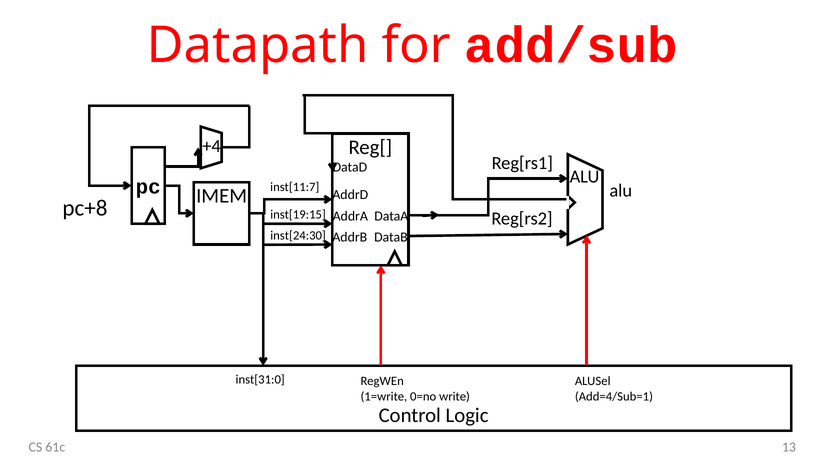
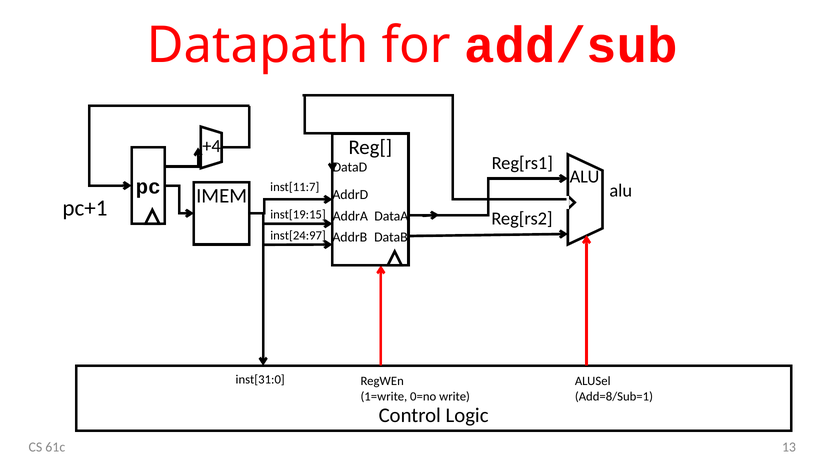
pc+8: pc+8 -> pc+1 (85, 208)
inst[24:30: inst[24:30 -> inst[24:97 (298, 235)
Add=4/Sub=1: Add=4/Sub=1 -> Add=8/Sub=1 (614, 396)
